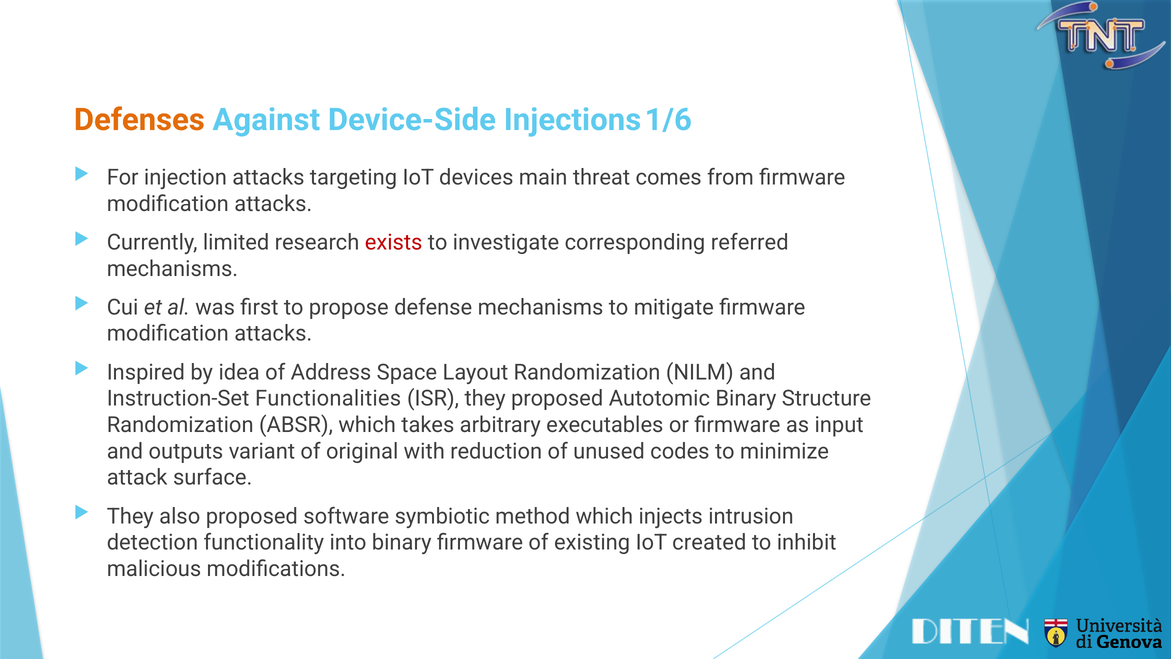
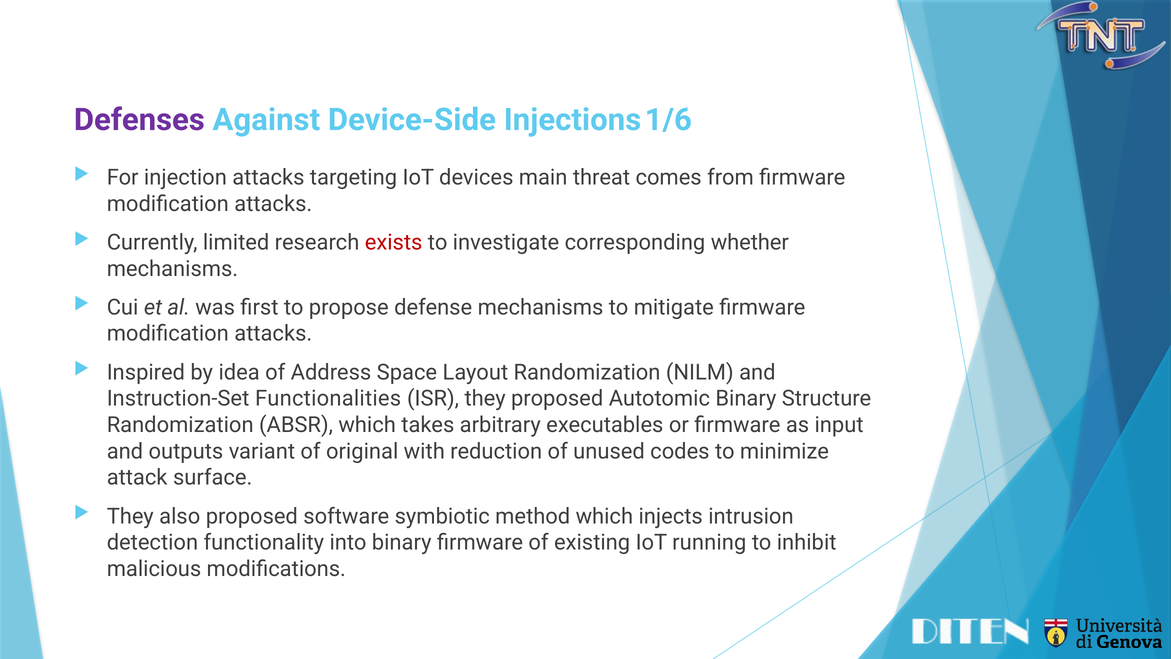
Defenses colour: orange -> purple (139, 120)
referred: referred -> whether (750, 242)
created: created -> running (709, 542)
